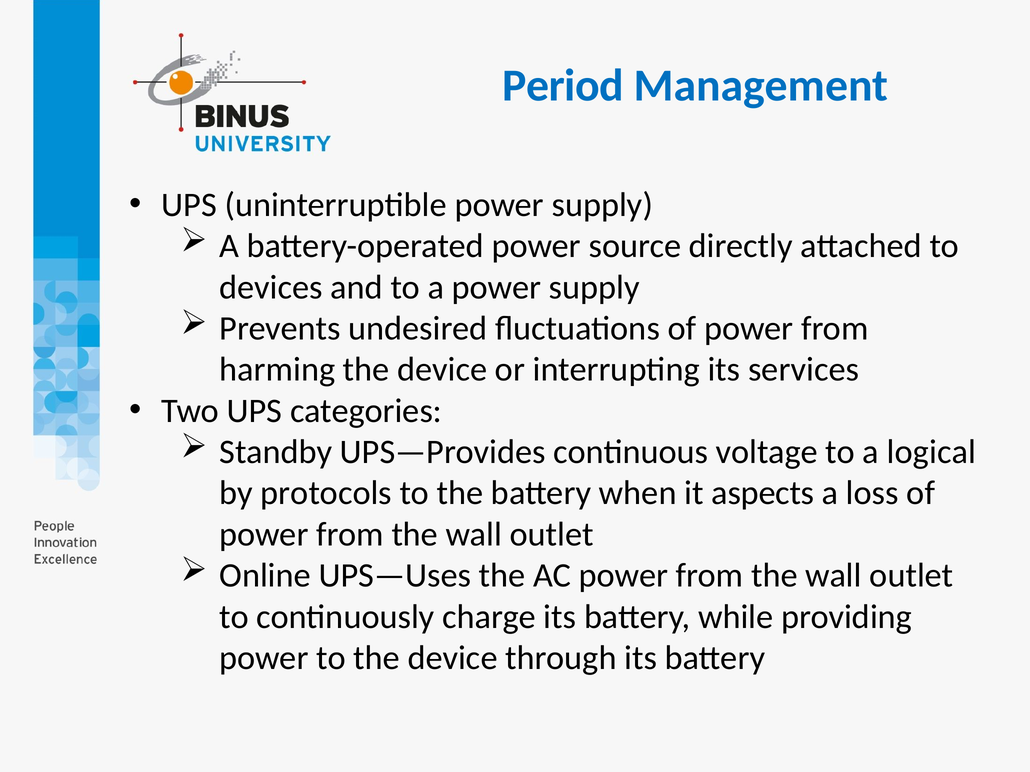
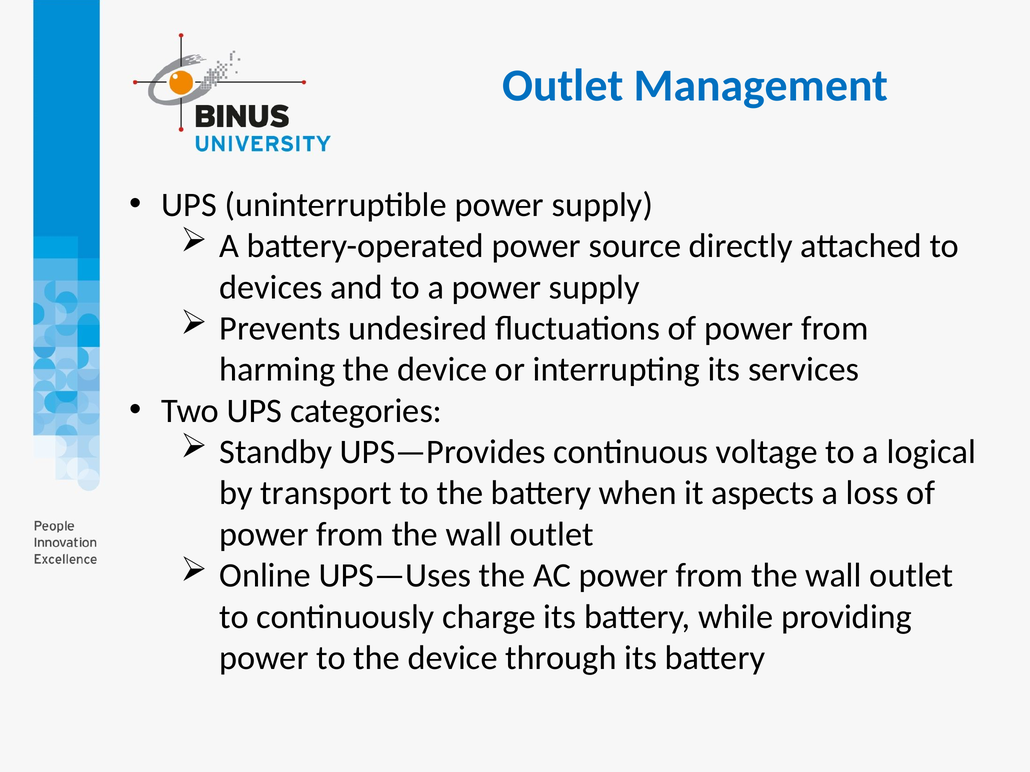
Period: Period -> Outlet (563, 86)
protocols: protocols -> transport (326, 493)
